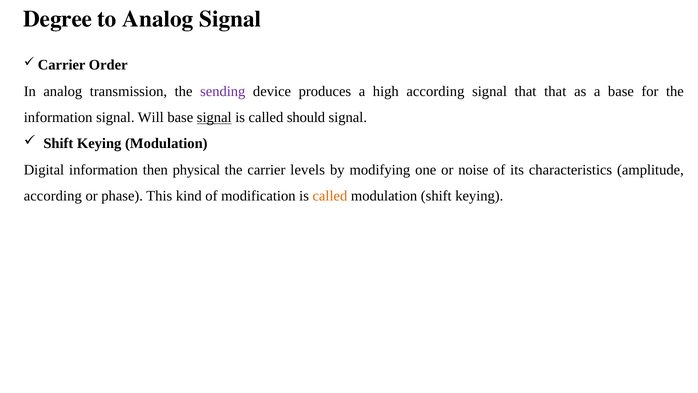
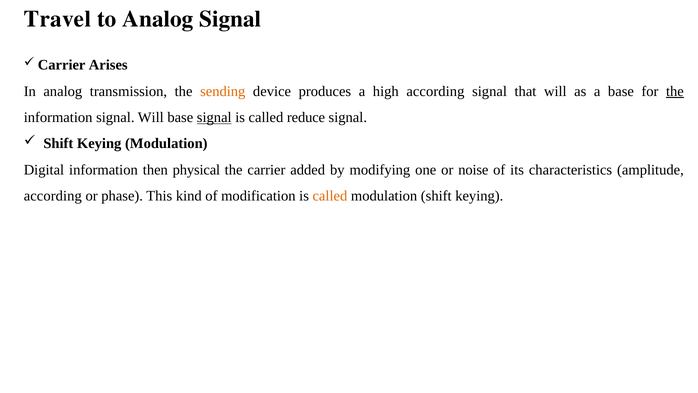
Degree: Degree -> Travel (57, 19)
Order: Order -> Arises (108, 65)
sending colour: purple -> orange (223, 91)
that that: that -> will (555, 91)
the underline: none -> present (675, 91)
should: should -> reduce (306, 117)
levels: levels -> added (308, 170)
